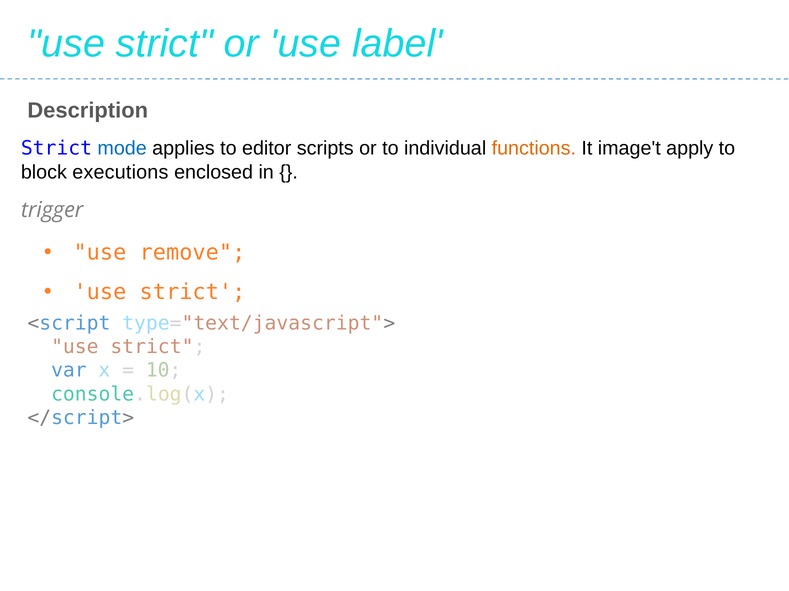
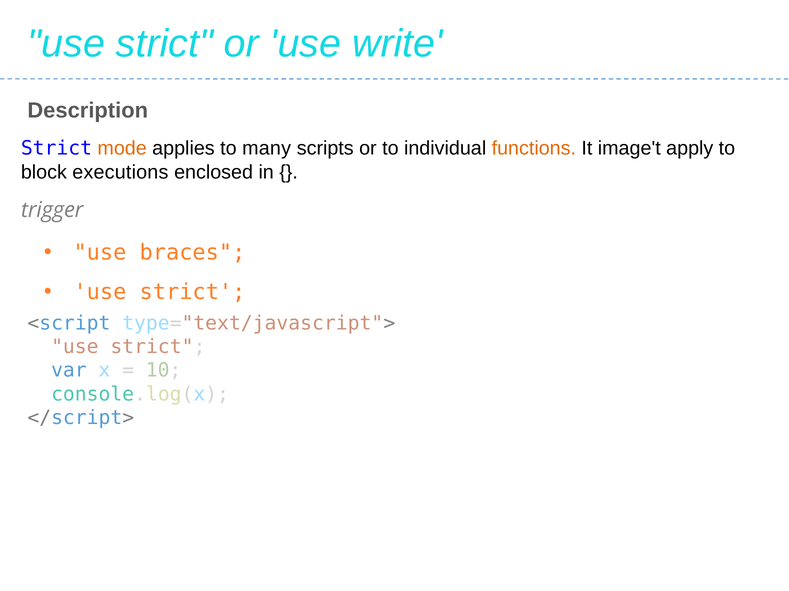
label: label -> write (397, 44)
mode colour: blue -> orange (122, 149)
editor: editor -> many (267, 149)
remove: remove -> braces (192, 253)
